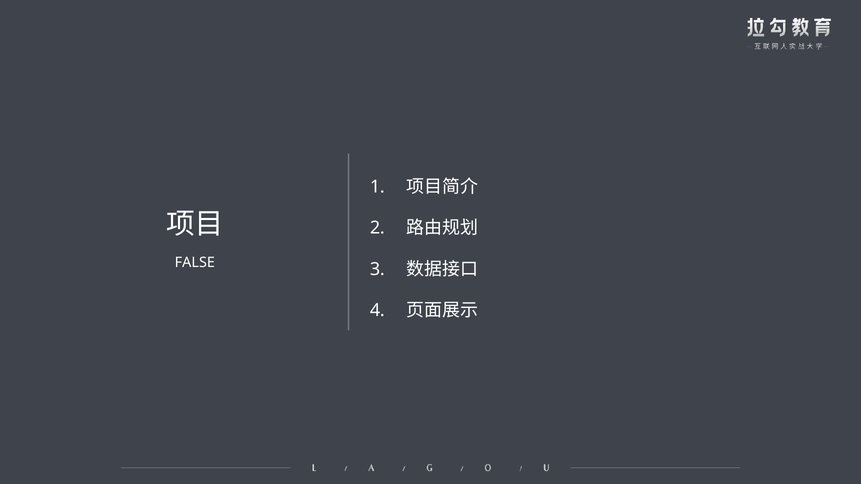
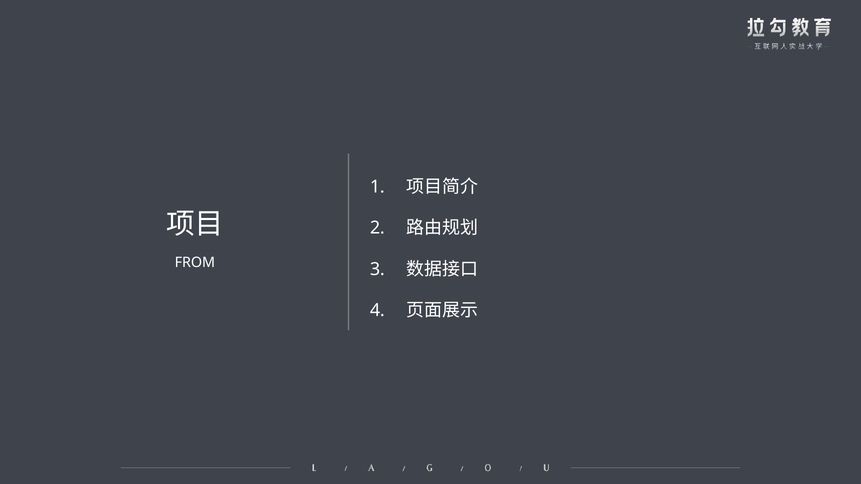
FALSE: FALSE -> FROM (195, 263)
